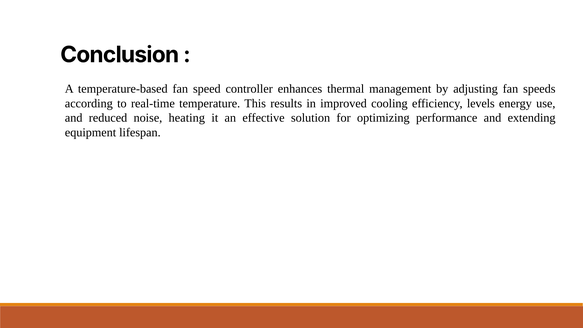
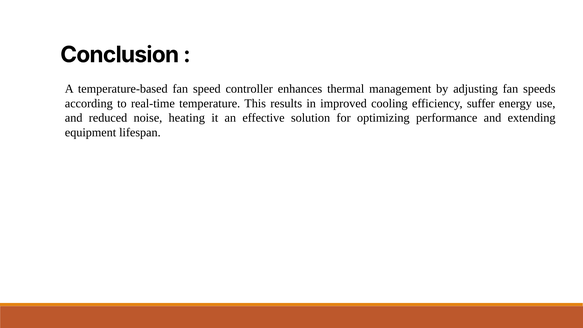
levels: levels -> suffer (481, 103)
